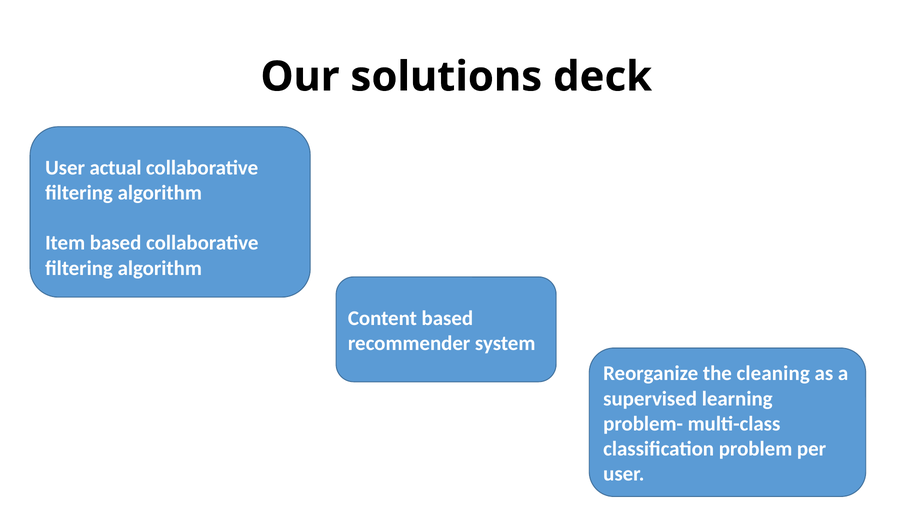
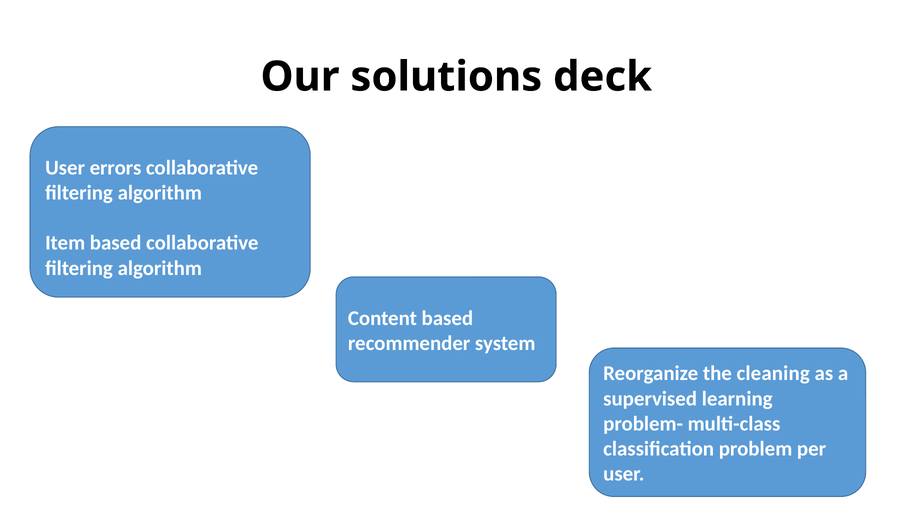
actual: actual -> errors (116, 168)
